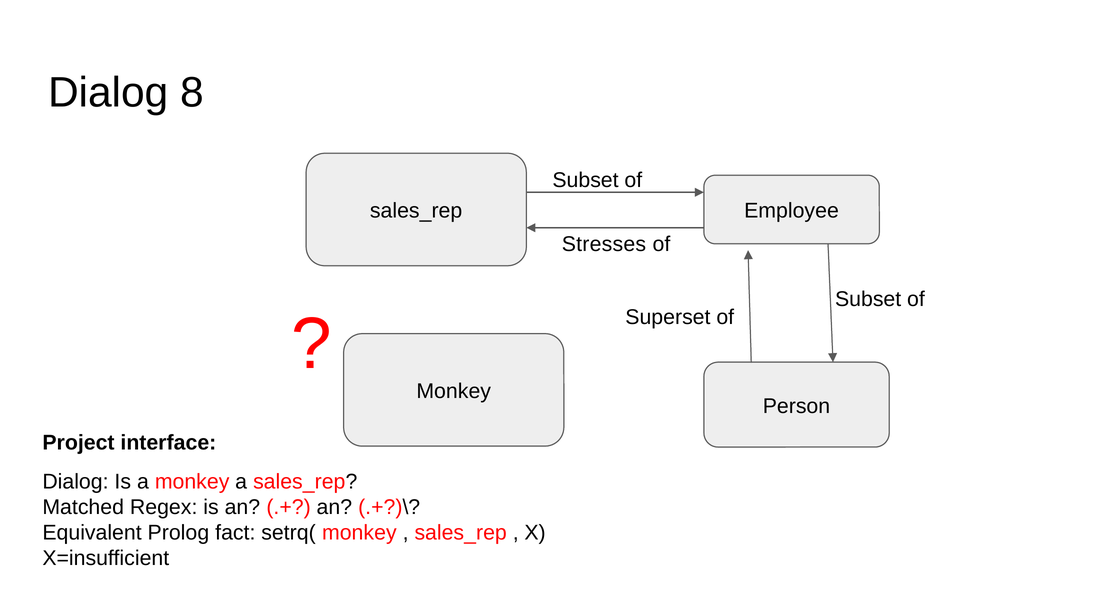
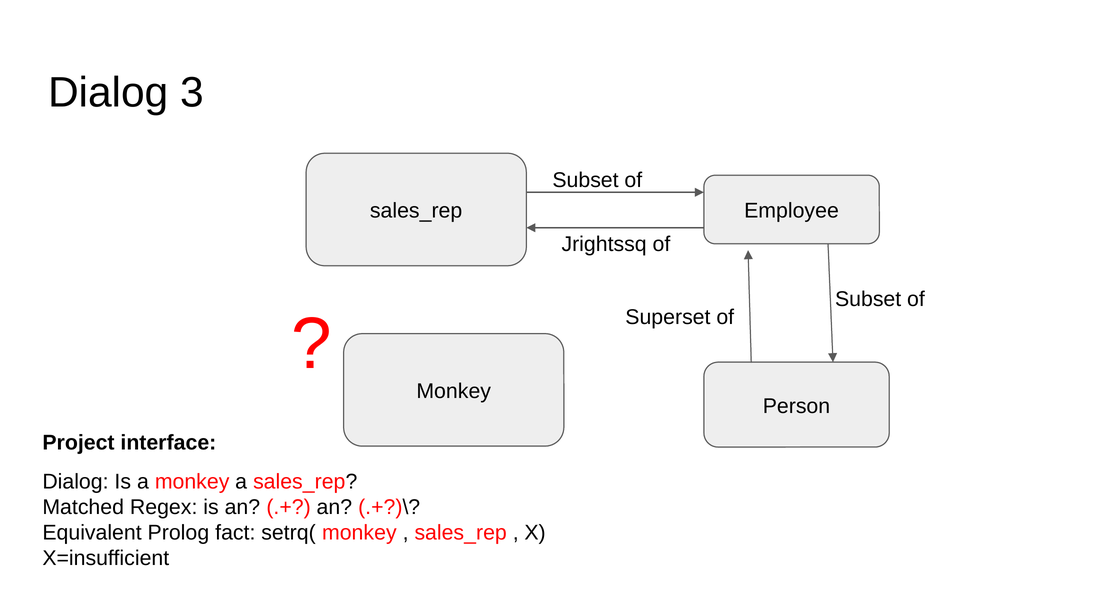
8: 8 -> 3 (192, 93)
Stresses: Stresses -> Jrightssq (604, 244)
